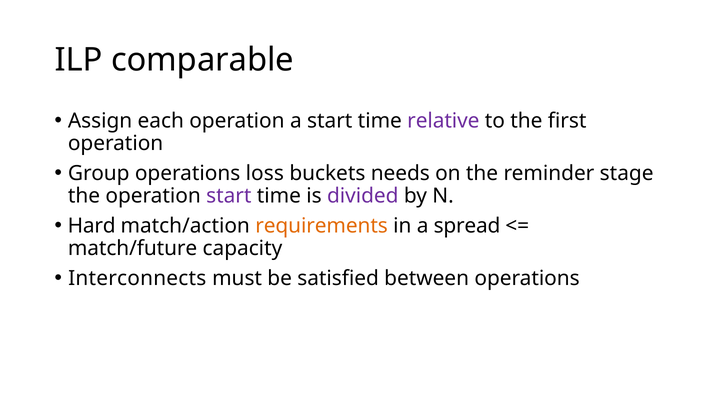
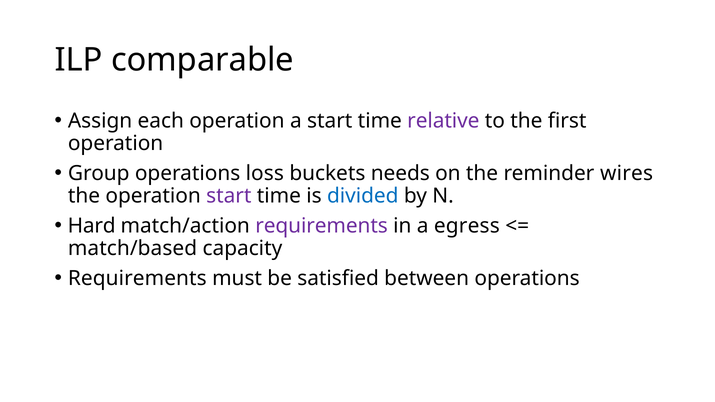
stage: stage -> wires (627, 173)
divided colour: purple -> blue (363, 196)
requirements colour: orange -> purple (322, 226)
spread: spread -> egress (467, 226)
match/future: match/future -> match/based (133, 248)
Interconnects: Interconnects -> Requirements (137, 278)
